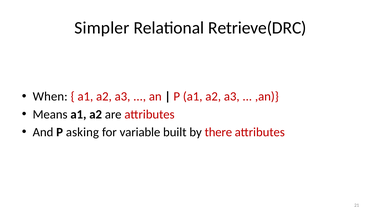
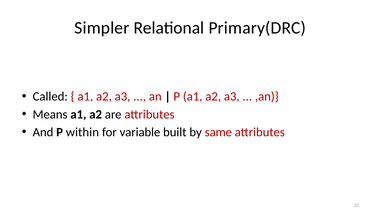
Retrieve(DRC: Retrieve(DRC -> Primary(DRC (257, 28)
When: When -> Called (50, 96)
asking: asking -> within (82, 132)
there: there -> same (218, 132)
